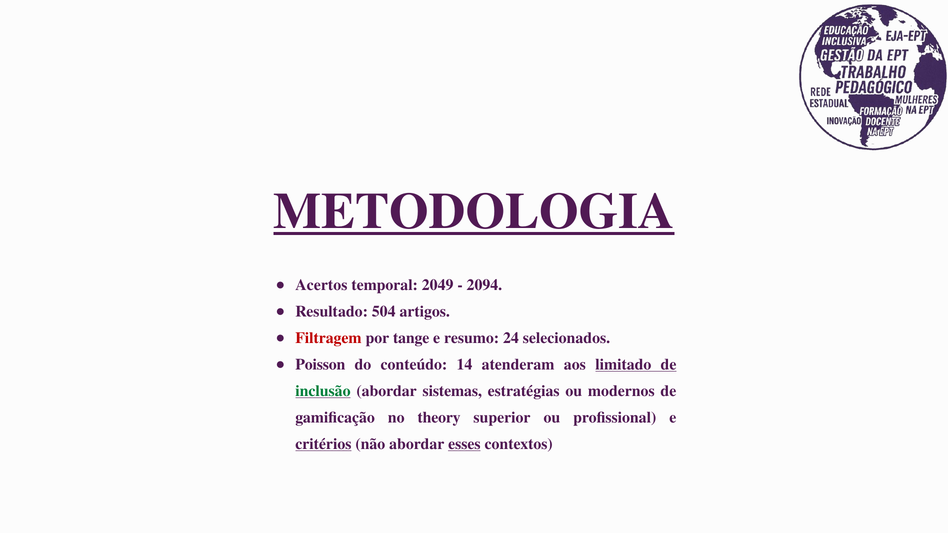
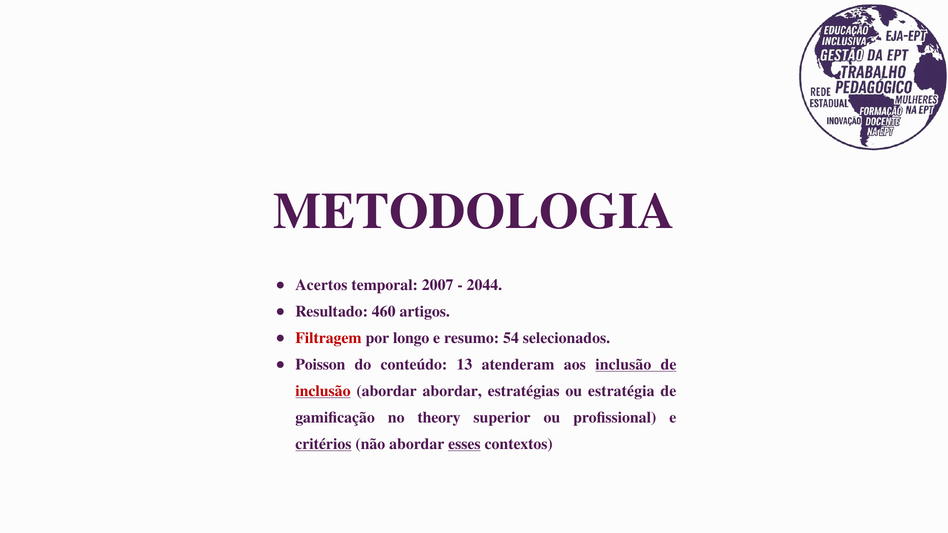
METODOLOGIA underline: present -> none (474, 212)
2049: 2049 -> 2007 (438, 285)
2094: 2094 -> 2044 (484, 285)
504: 504 -> 460 (384, 312)
tange: tange -> longo (411, 338)
24: 24 -> 54 (511, 338)
14: 14 -> 13 (464, 365)
aos limitado: limitado -> inclusão (623, 365)
inclusão colour: green -> red (323, 391)
abordar sistemas: sistemas -> abordar (452, 391)
modernos: modernos -> estratégia (621, 391)
